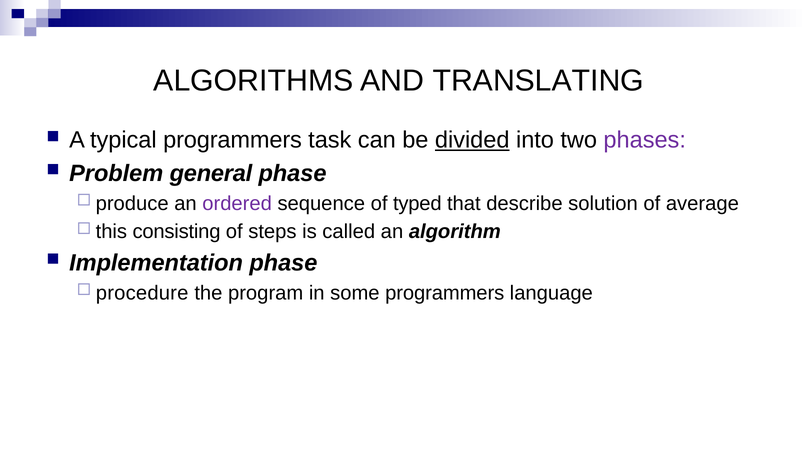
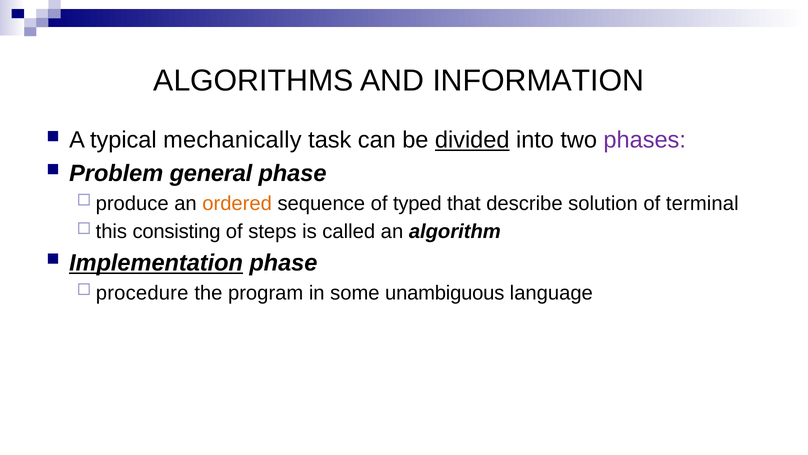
TRANSLATING: TRANSLATING -> INFORMATION (538, 81)
typical programmers: programmers -> mechanically (232, 140)
ordered colour: purple -> orange (237, 203)
average: average -> terminal (702, 203)
Implementation underline: none -> present (156, 263)
some programmers: programmers -> unambiguous (445, 293)
